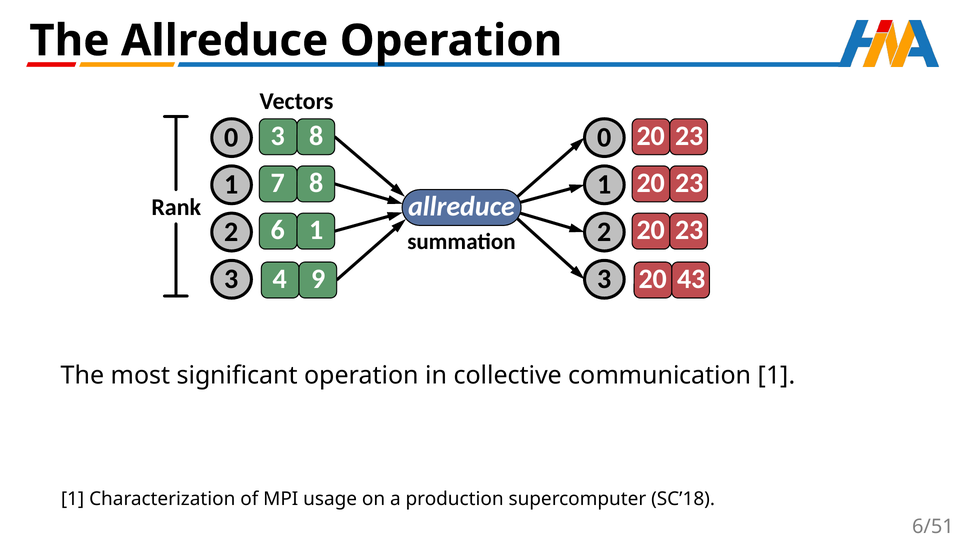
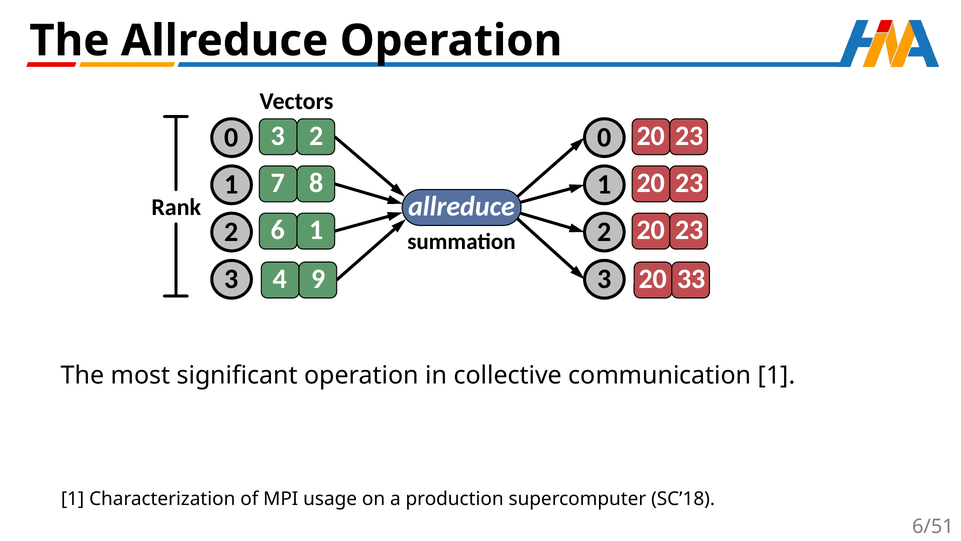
3 8: 8 -> 2 (316, 136)
43: 43 -> 33 (691, 279)
